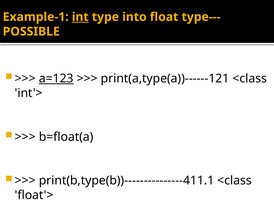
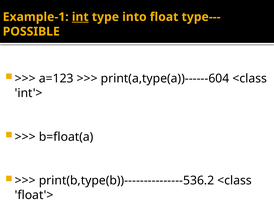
a=123 underline: present -> none (56, 79)
print(a,type(a))------121: print(a,type(a))------121 -> print(a,type(a))------604 (165, 79)
print(b,type(b))---------------411.1: print(b,type(b))---------------411.1 -> print(b,type(b))---------------536.2 (127, 181)
